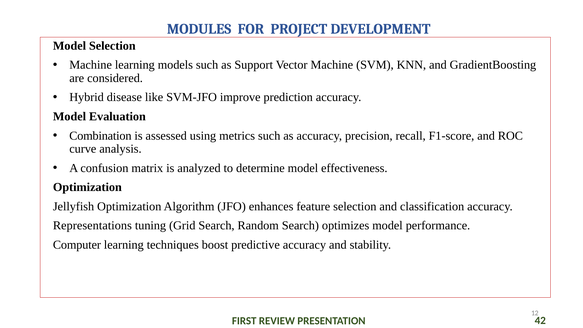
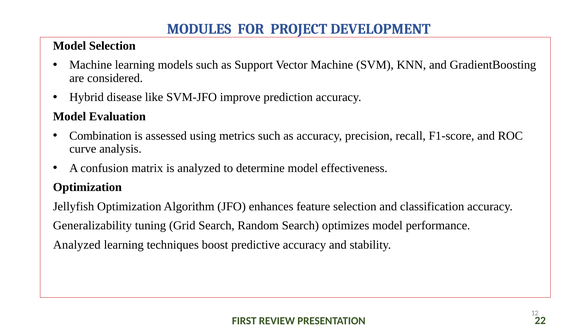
Representations: Representations -> Generalizability (92, 226)
Computer: Computer -> Analyzed (77, 245)
42: 42 -> 22 (540, 321)
